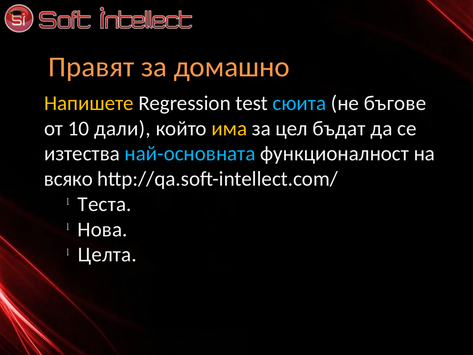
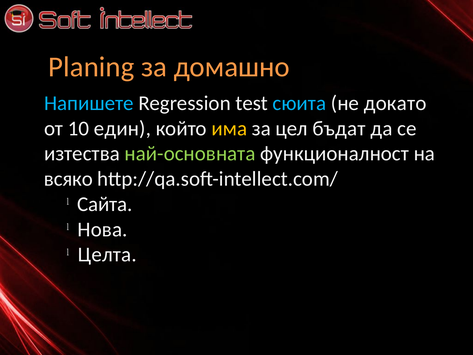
Правят: Правят -> Planing (91, 67)
Напишете colour: yellow -> light blue (89, 103)
бъгове: бъгове -> докато (395, 103)
дали: дали -> един (122, 128)
най-основната colour: light blue -> light green (190, 154)
Теста: Теста -> Сайта (105, 204)
